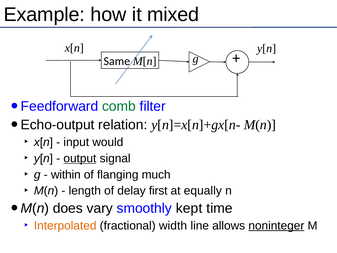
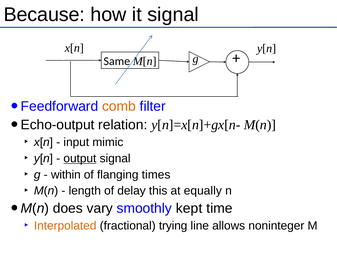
Example: Example -> Because (44, 15)
it mixed: mixed -> signal (173, 15)
comb colour: green -> orange (119, 106)
would: would -> mimic (108, 142)
much: much -> times (156, 174)
first: first -> this (158, 191)
width: width -> trying (173, 225)
noninteger underline: present -> none (276, 225)
